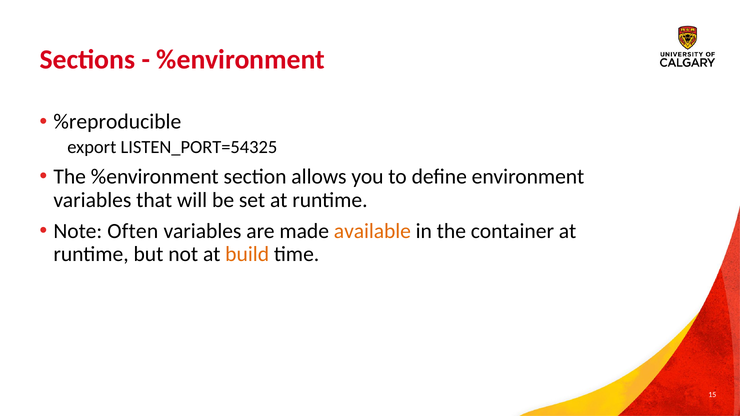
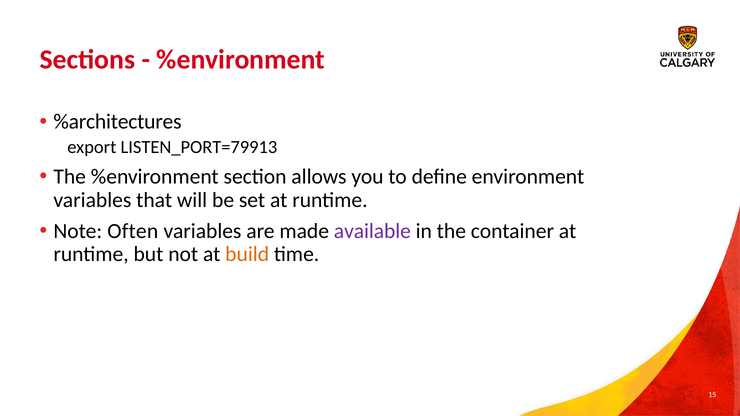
%reproducible: %reproducible -> %architectures (118, 122)
LISTEN_PORT=54325: LISTEN_PORT=54325 -> LISTEN_PORT=79913 (199, 147)
available colour: orange -> purple (372, 231)
